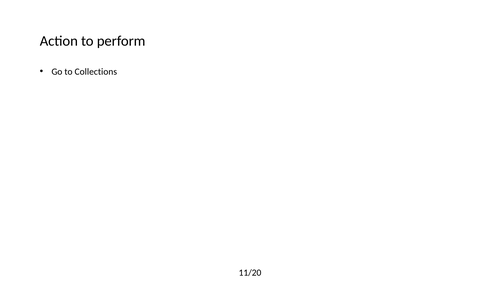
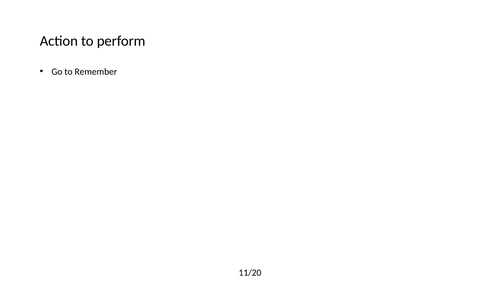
Collections: Collections -> Remember (96, 72)
